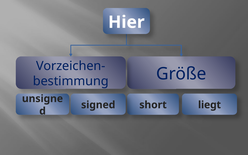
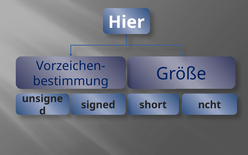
liegt: liegt -> ncht (210, 105)
